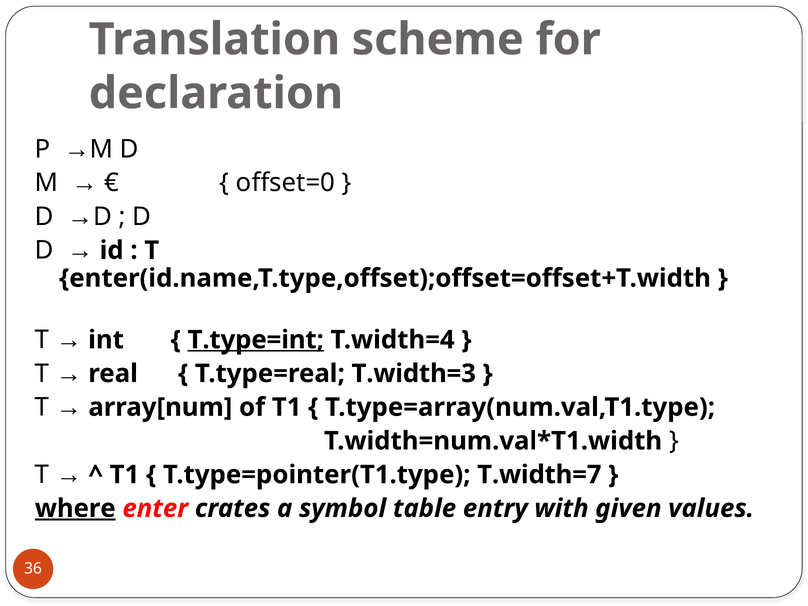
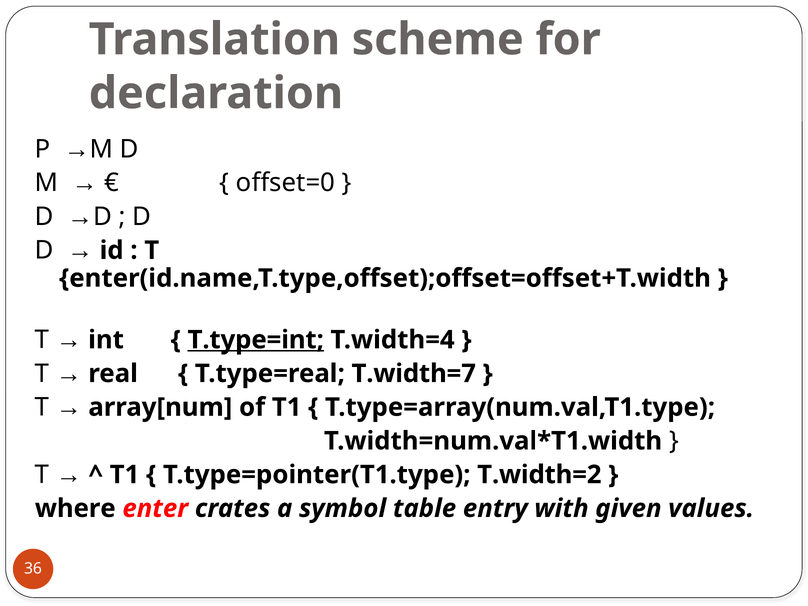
T.width=3: T.width=3 -> T.width=7 (414, 374)
T.width=7: T.width=7 -> T.width=2 (539, 475)
where underline: present -> none (75, 508)
